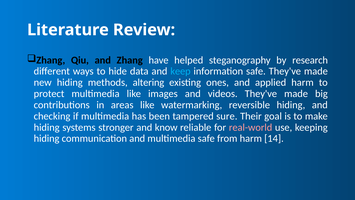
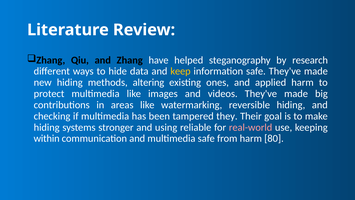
keep colour: light blue -> yellow (181, 71)
sure: sure -> they (227, 116)
know: know -> using (166, 127)
hiding: hiding -> within (47, 138)
14: 14 -> 80 (274, 138)
